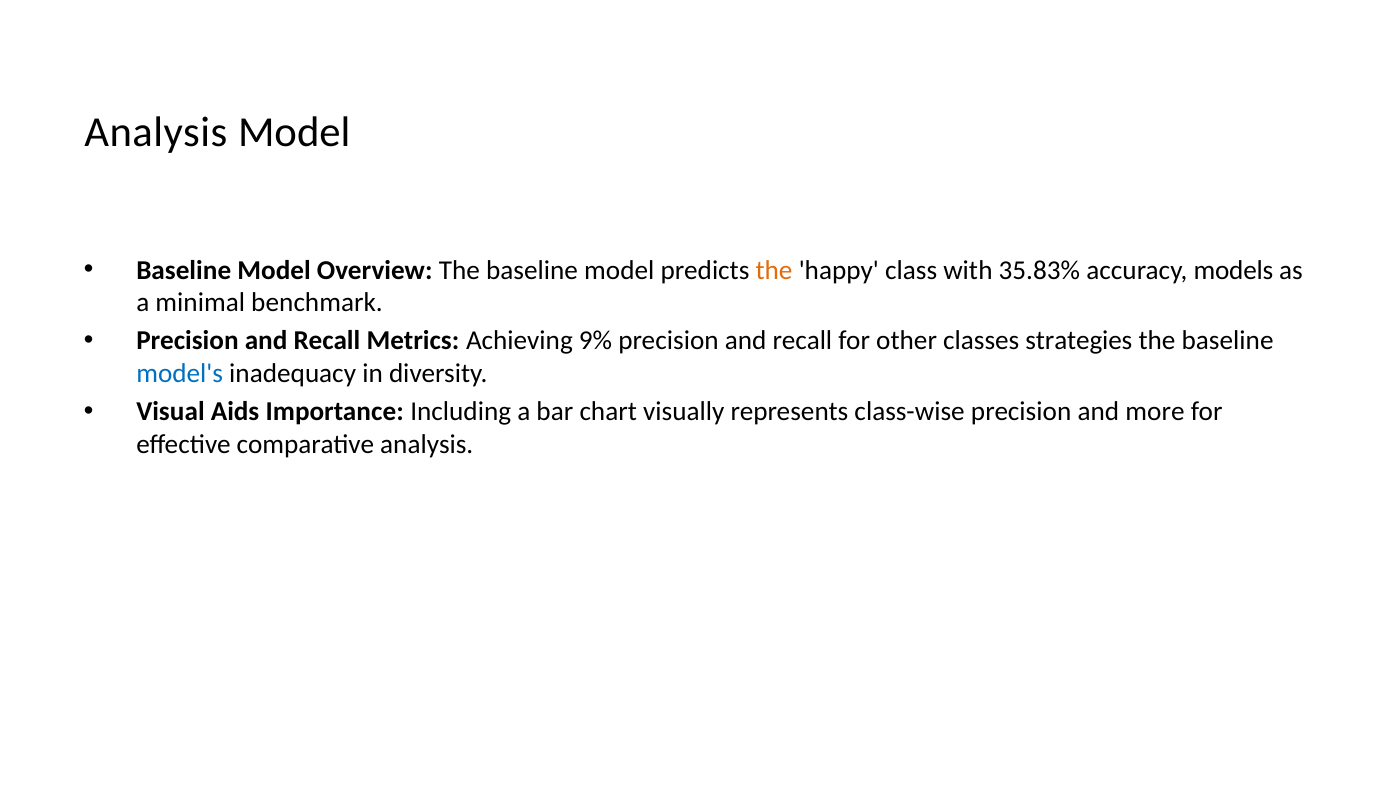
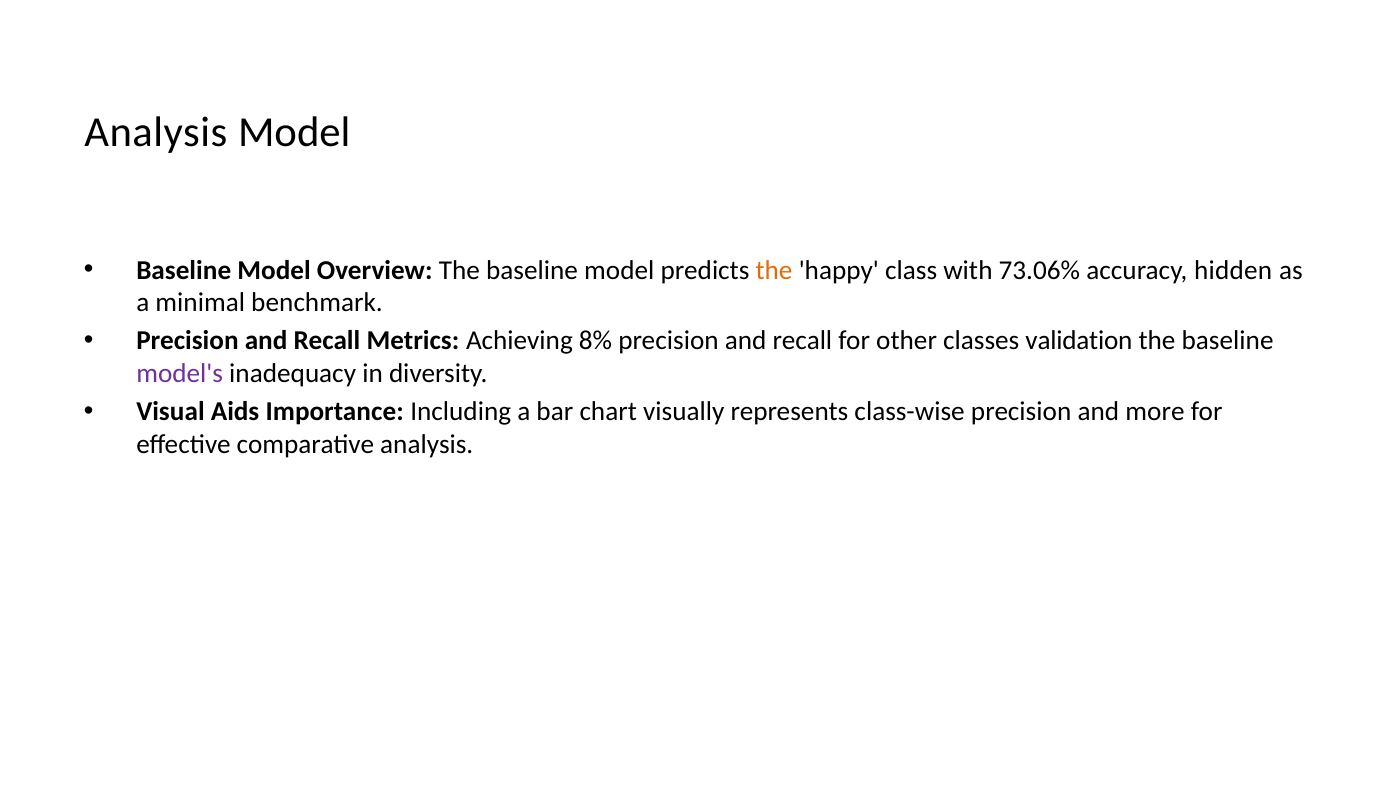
35.83%: 35.83% -> 73.06% (1039, 270)
models: models -> hidden (1233, 270)
9%: 9% -> 8% (596, 341)
strategies: strategies -> validation (1079, 341)
model's colour: blue -> purple (180, 373)
